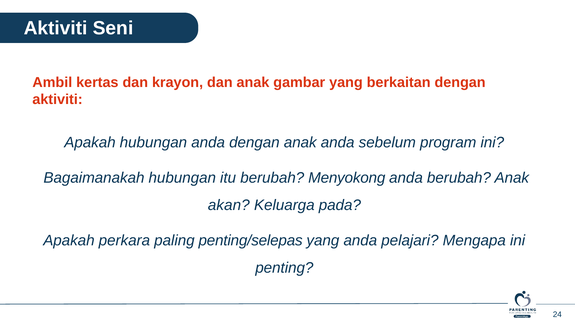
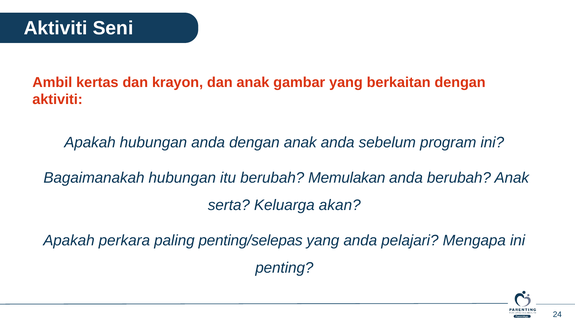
Menyokong: Menyokong -> Memulakan (347, 178)
akan: akan -> serta (229, 205)
pada: pada -> akan (340, 205)
